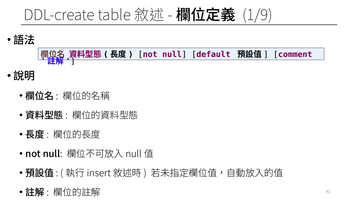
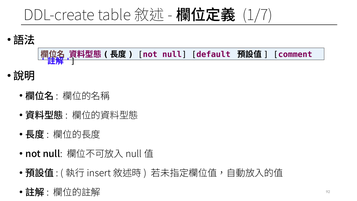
1/9: 1/9 -> 1/7 (257, 15)
